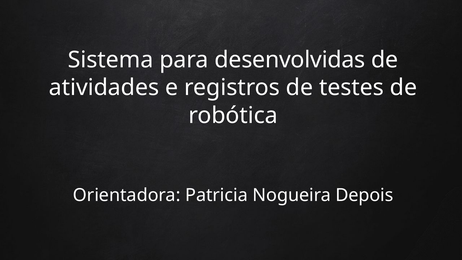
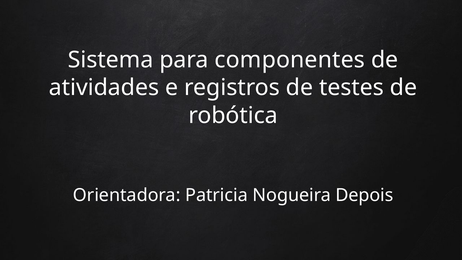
desenvolvidas: desenvolvidas -> componentes (290, 60)
